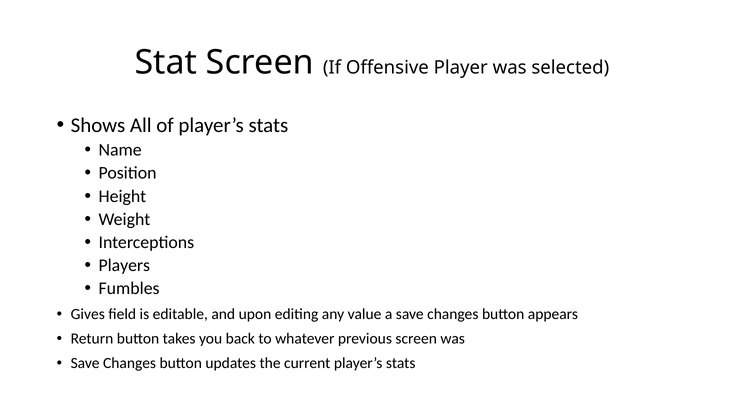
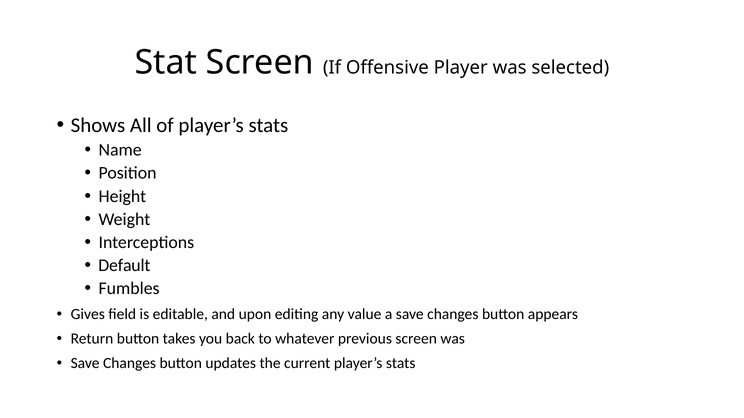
Players: Players -> Default (124, 266)
